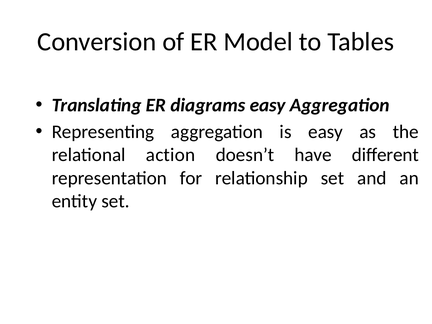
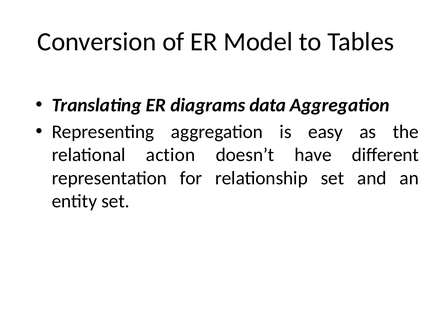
diagrams easy: easy -> data (268, 105)
